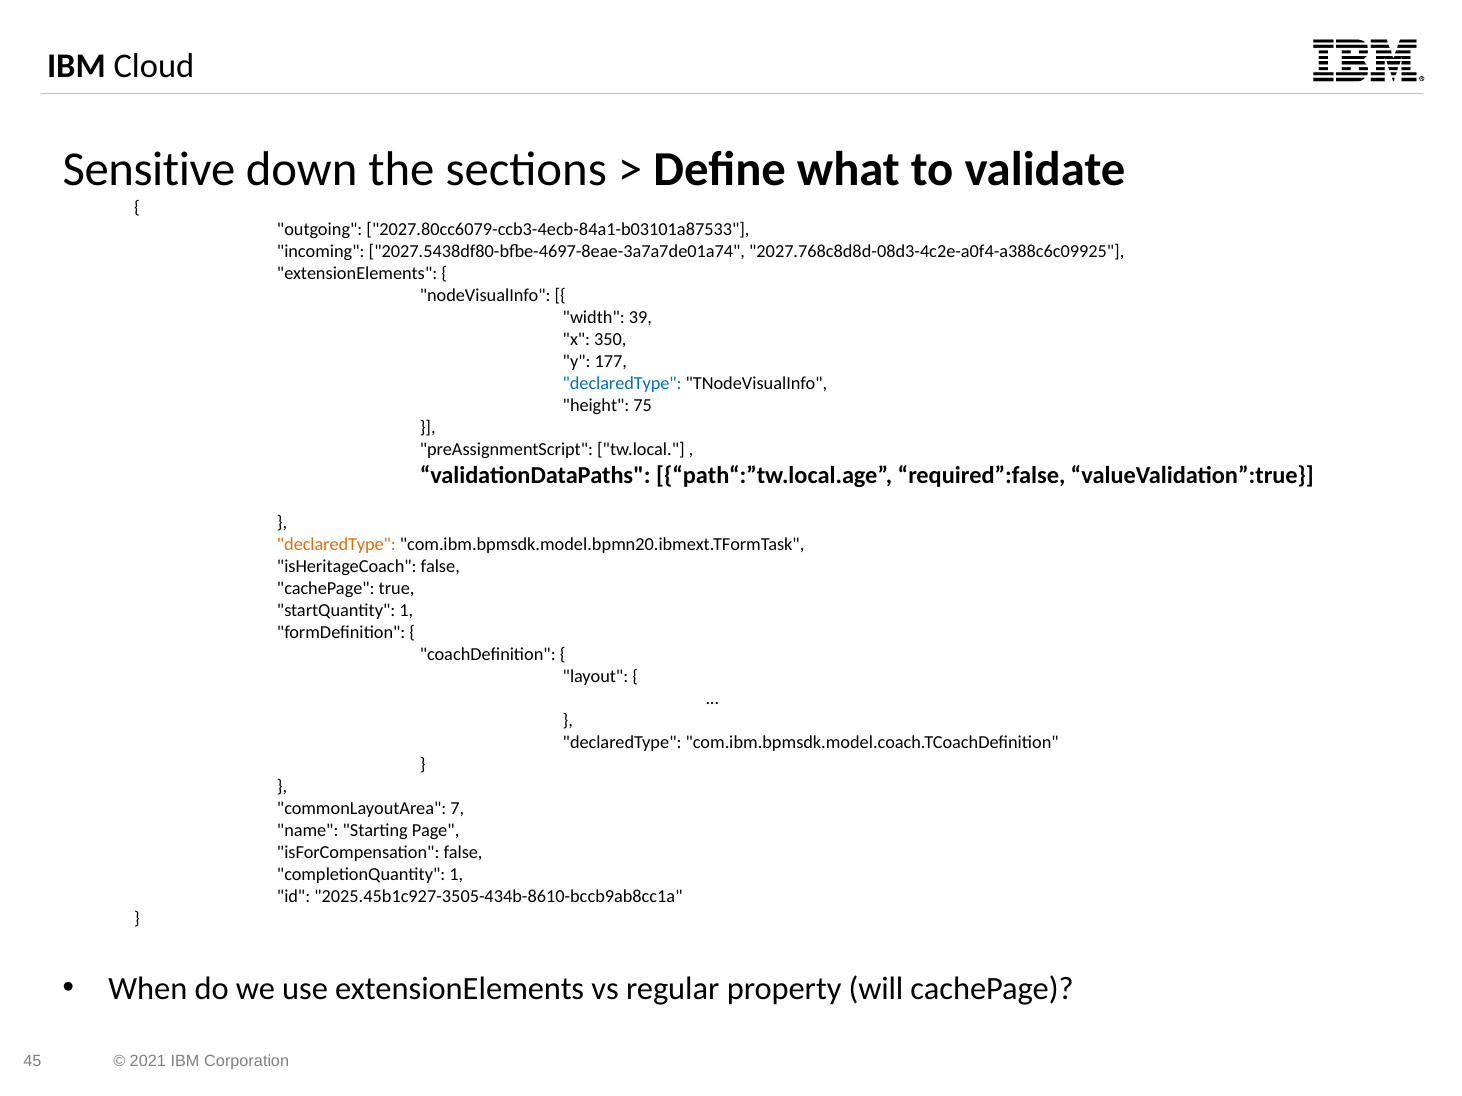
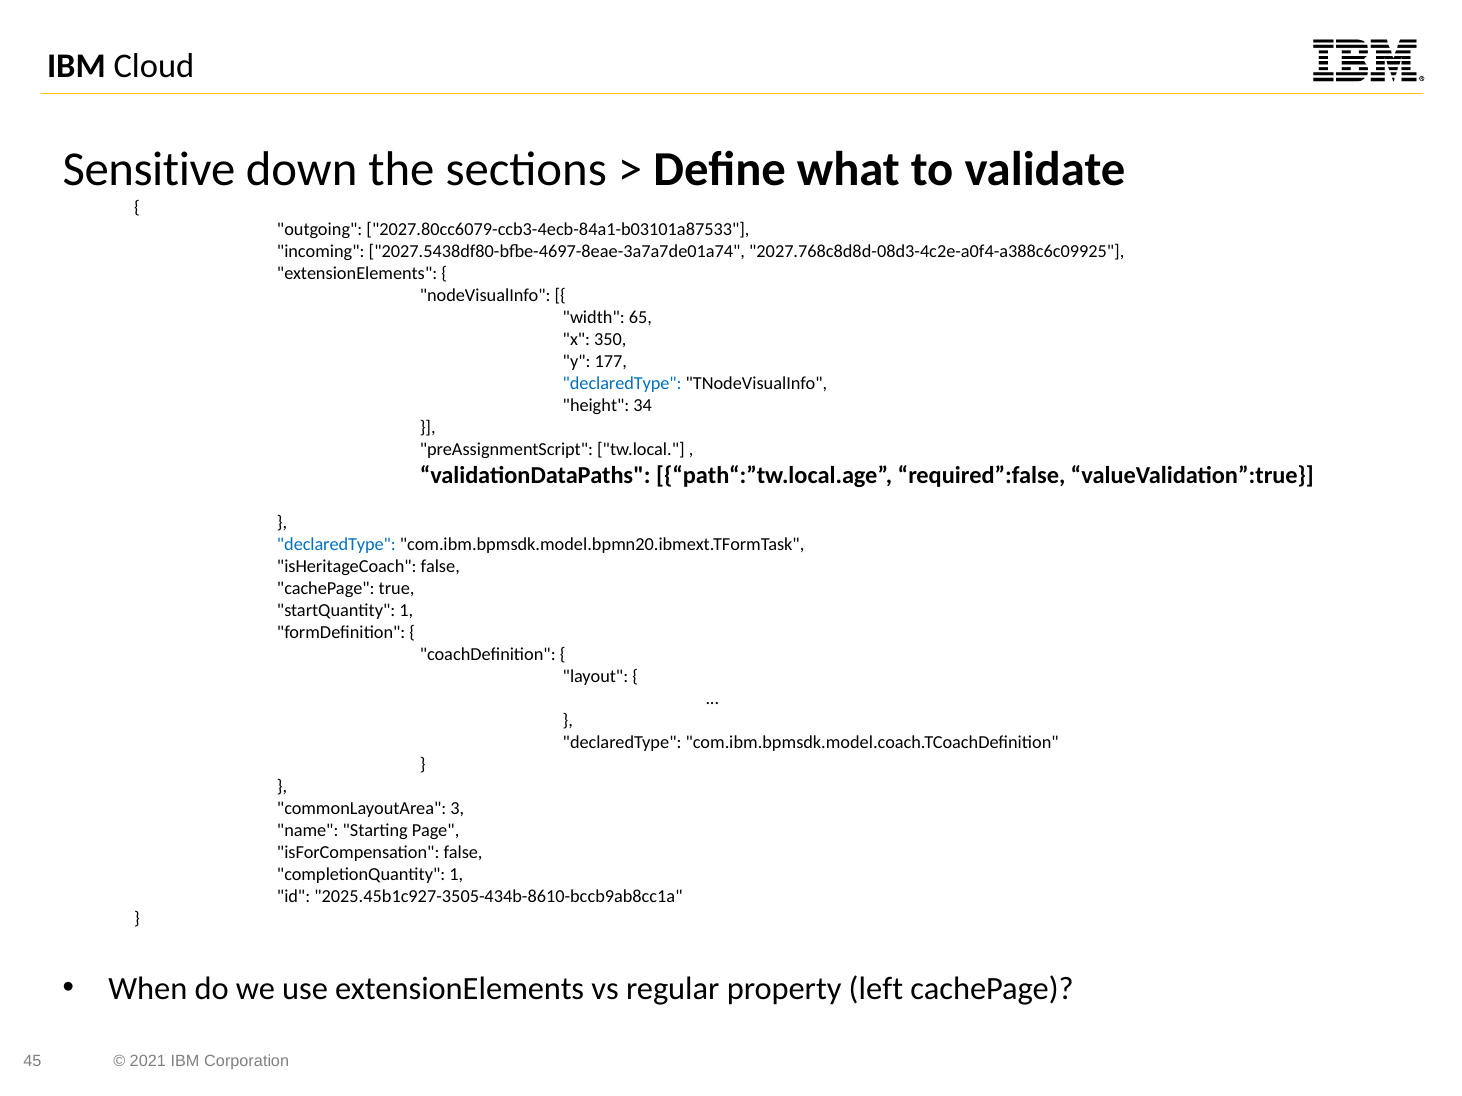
39: 39 -> 65 (640, 318)
75: 75 -> 34 (643, 406)
declaredType colour: orange -> blue (336, 545)
7: 7 -> 3 (457, 809)
will: will -> left (876, 989)
